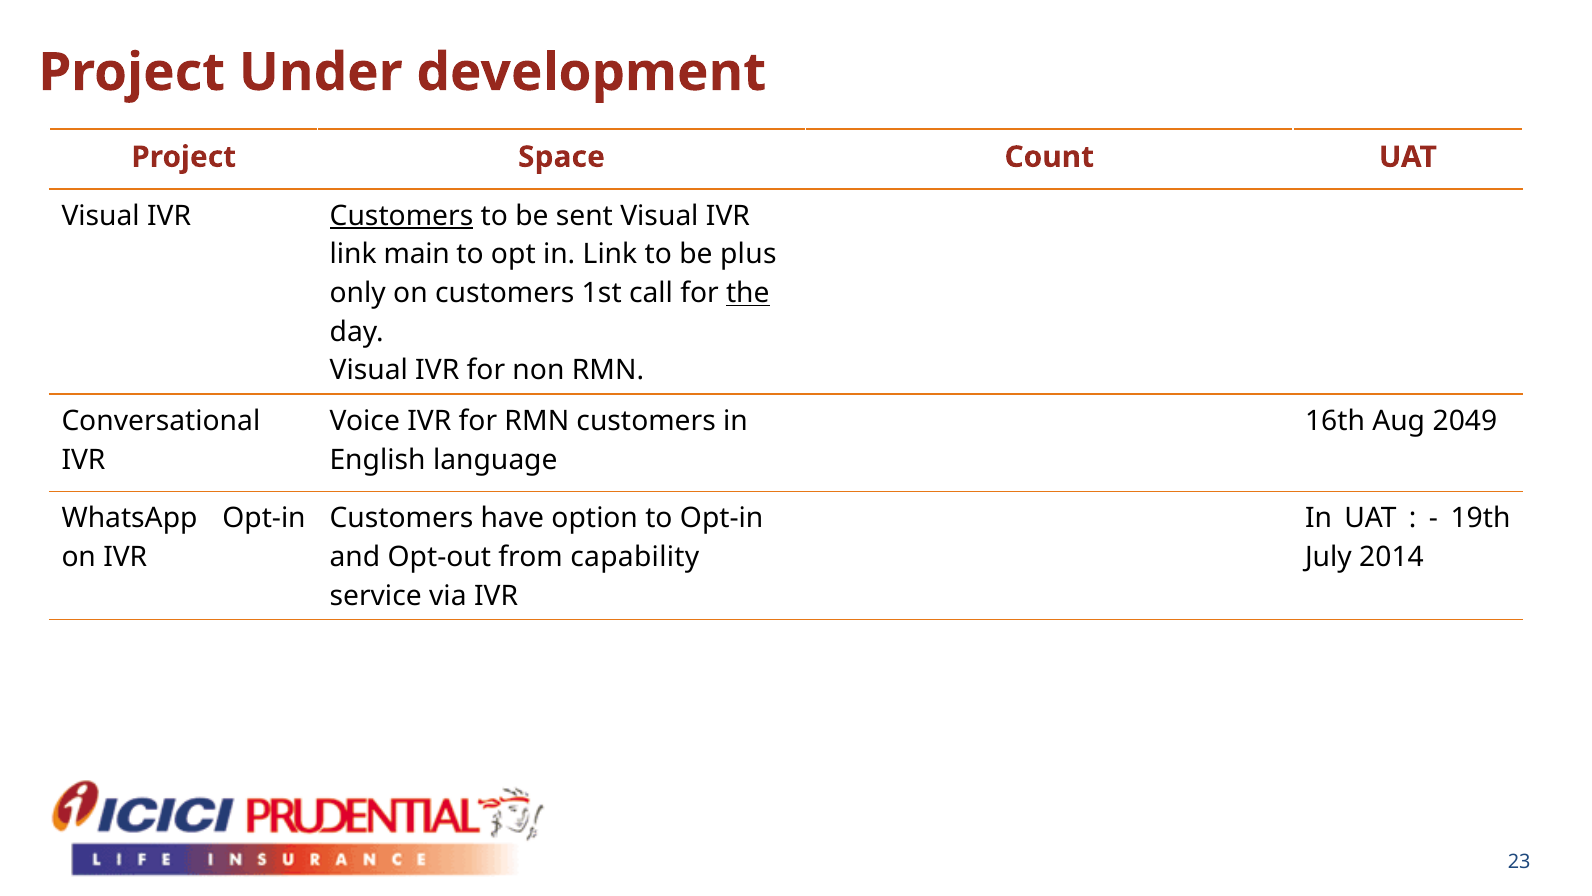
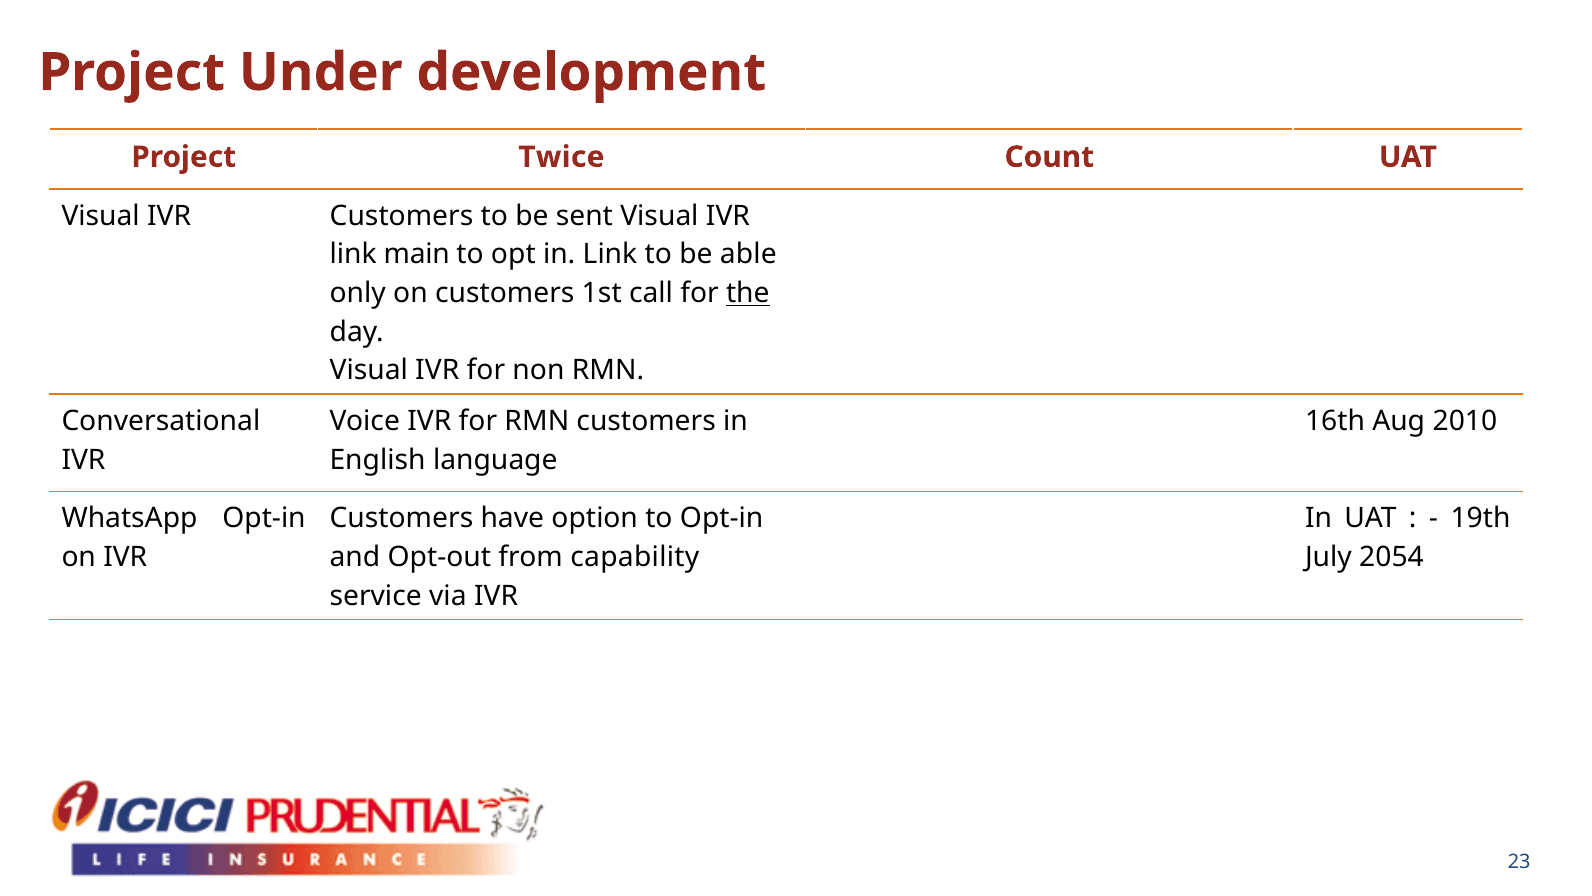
Space: Space -> Twice (561, 157)
Customers underline: present -> none (401, 216)
plus: plus -> able (748, 255)
2049: 2049 -> 2010 (1465, 421)
2014: 2014 -> 2054 (1392, 557)
